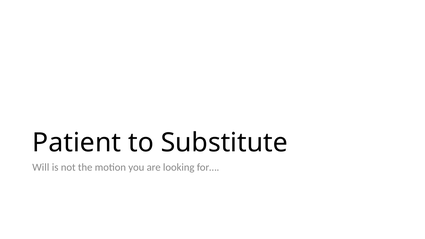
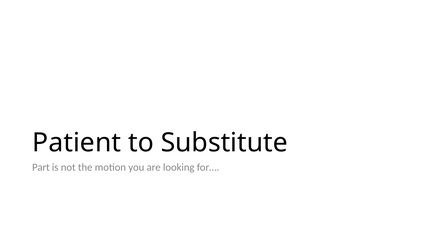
Will: Will -> Part (41, 167)
